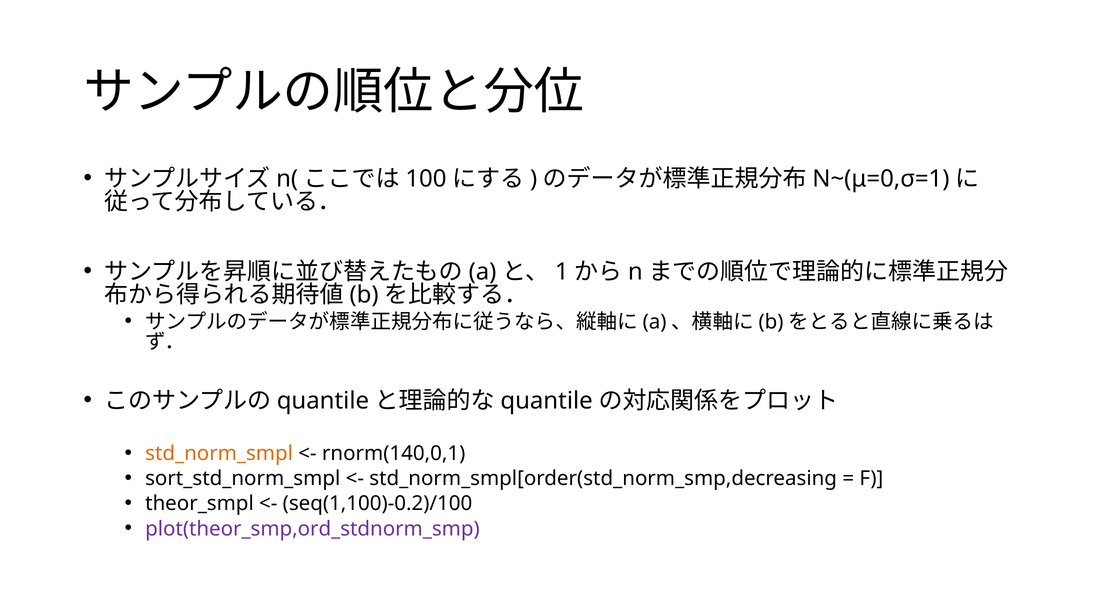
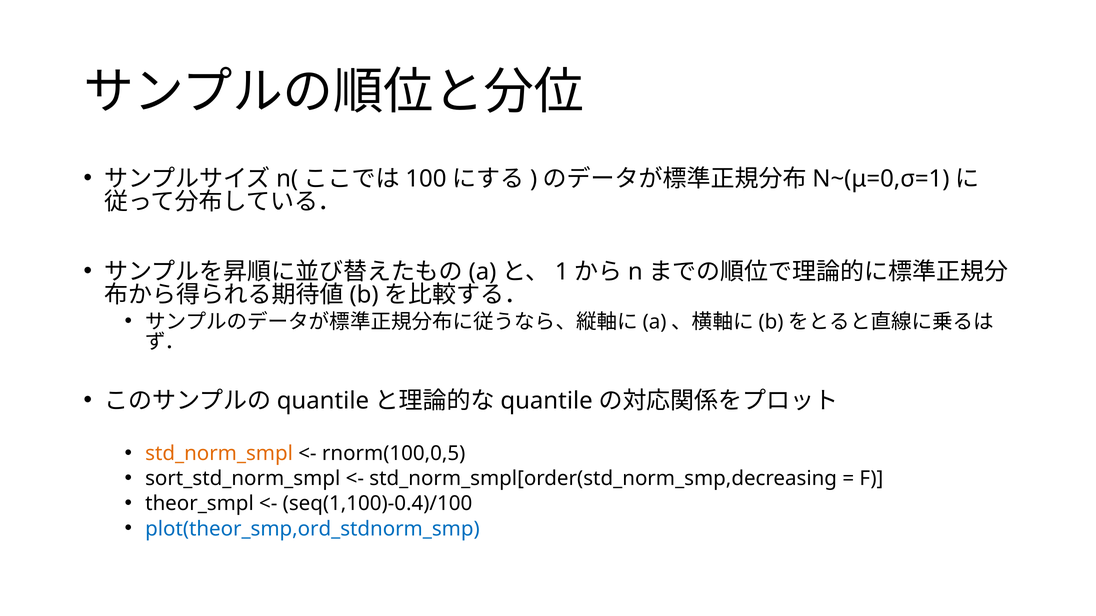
rnorm(140,0,1: rnorm(140,0,1 -> rnorm(100,0,5 (394, 454)
seq(1,100)-0.2)/100: seq(1,100)-0.2)/100 -> seq(1,100)-0.4)/100 (378, 504)
plot(theor_smp,ord_stdnorm_smp colour: purple -> blue (312, 529)
